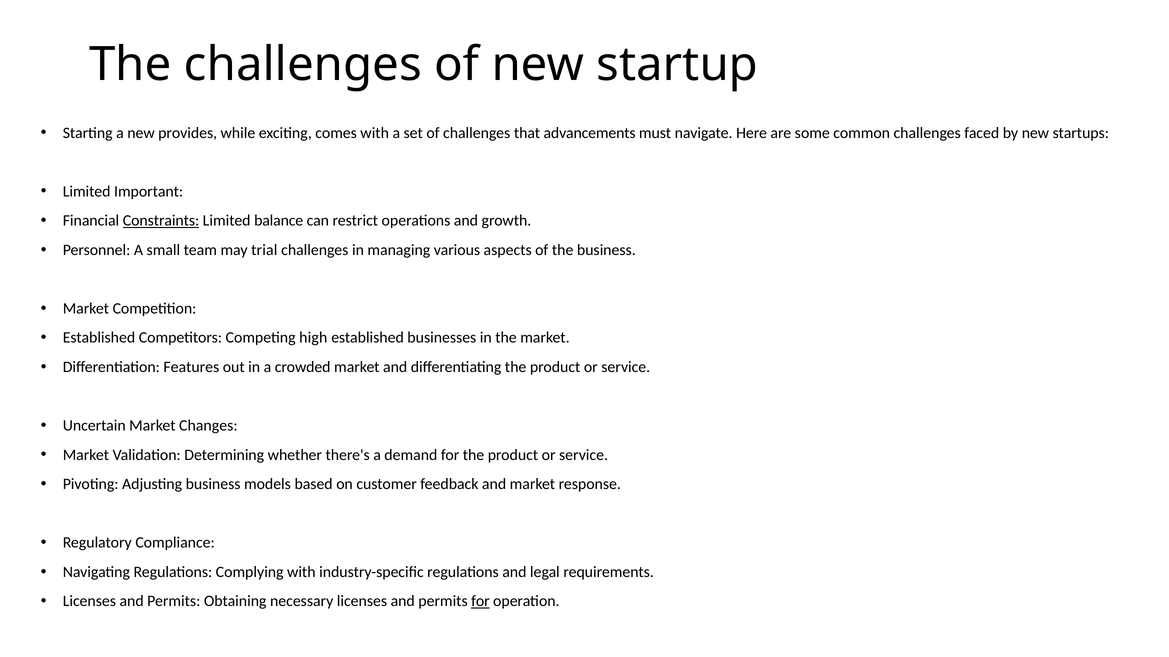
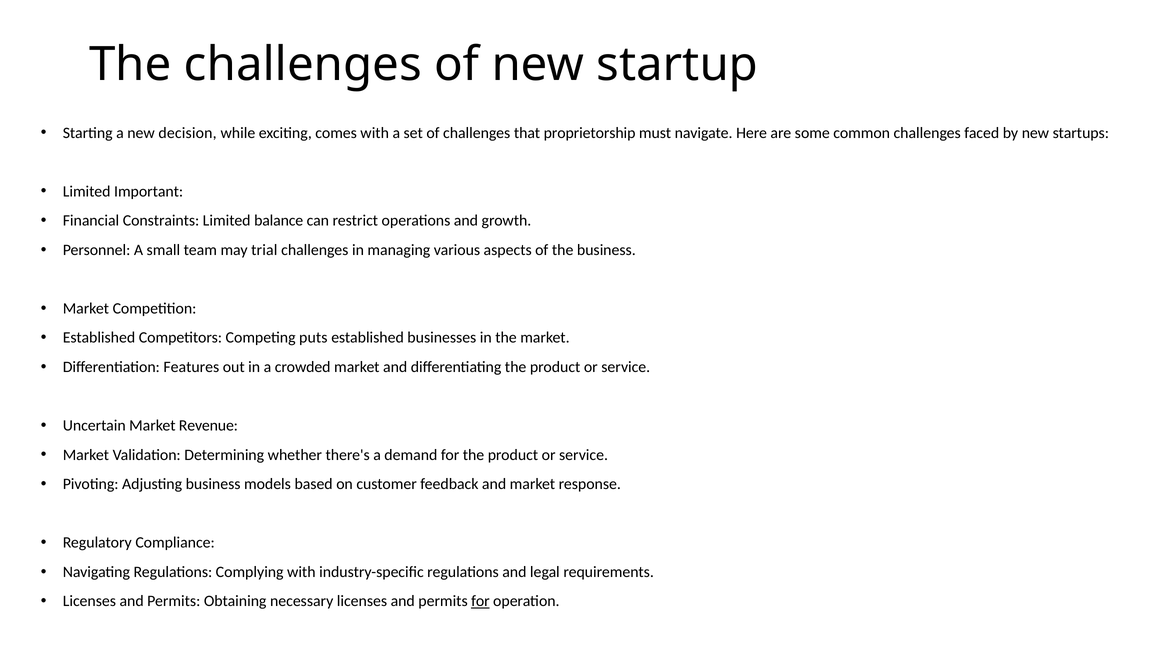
provides: provides -> decision (188, 133)
advancements: advancements -> proprietorship (590, 133)
Constraints underline: present -> none (161, 221)
high: high -> puts (313, 338)
Changes: Changes -> Revenue (208, 426)
